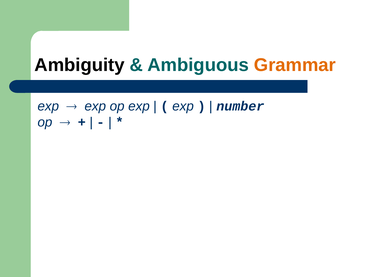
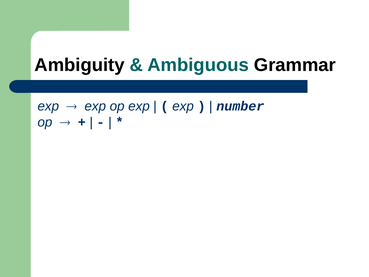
Grammar colour: orange -> black (295, 65)
